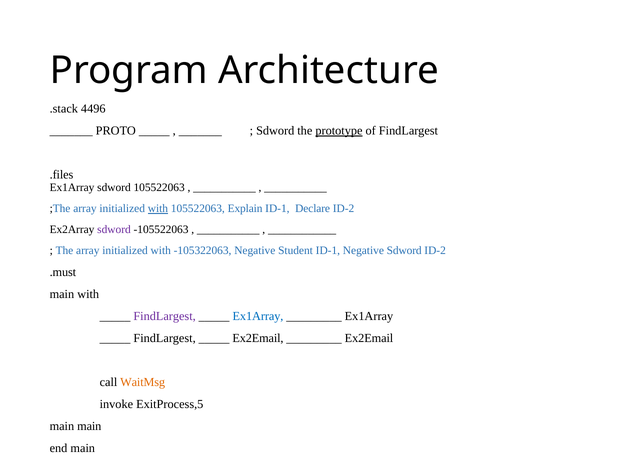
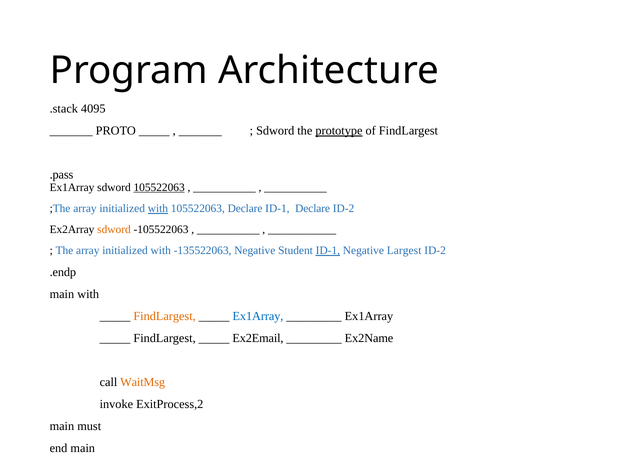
4496: 4496 -> 4095 (93, 109)
.files: .files -> .pass (61, 175)
105522063 underline: none -> present (159, 188)
105522063 Explain: Explain -> Declare (245, 209)
sdword colour: purple -> orange (114, 230)
-105322063: -105322063 -> -135522063 (203, 251)
ID-1 underline: none -> present (328, 251)
Negative Sdword: Sdword -> Largest (404, 251)
.must: .must -> .endp (63, 272)
FindLargest colour: purple -> orange (165, 316)
Ex2Email: Ex2Email -> Ex2Name (369, 338)
ExitProcess,5: ExitProcess,5 -> ExitProcess,2 (170, 405)
main main: main -> must (89, 427)
